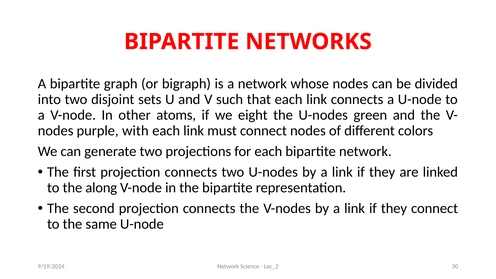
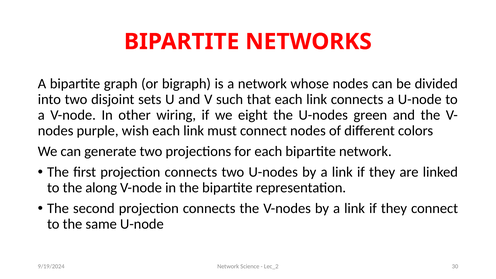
atoms: atoms -> wiring (176, 115)
with: with -> wish (135, 131)
